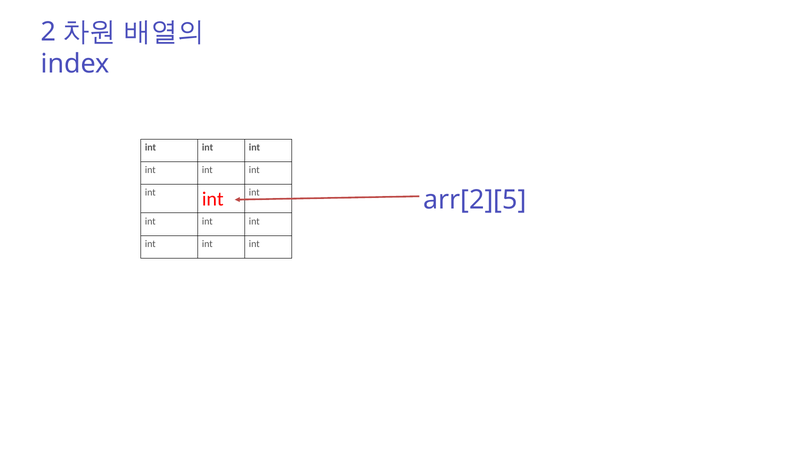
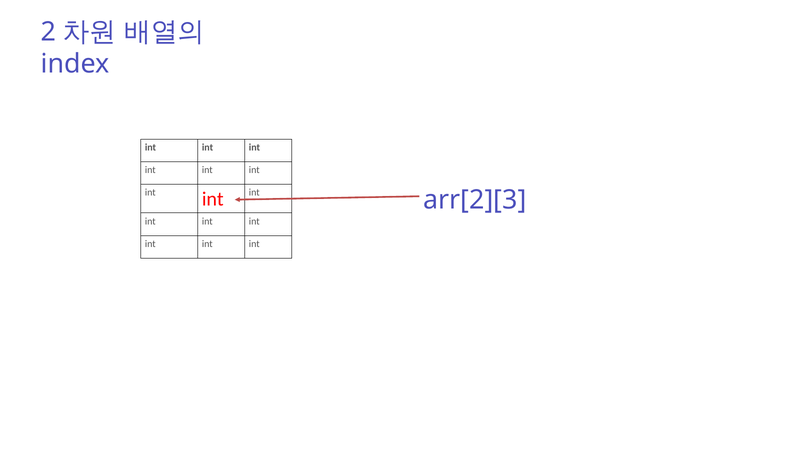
arr[2][5: arr[2][5 -> arr[2][3 (475, 200)
